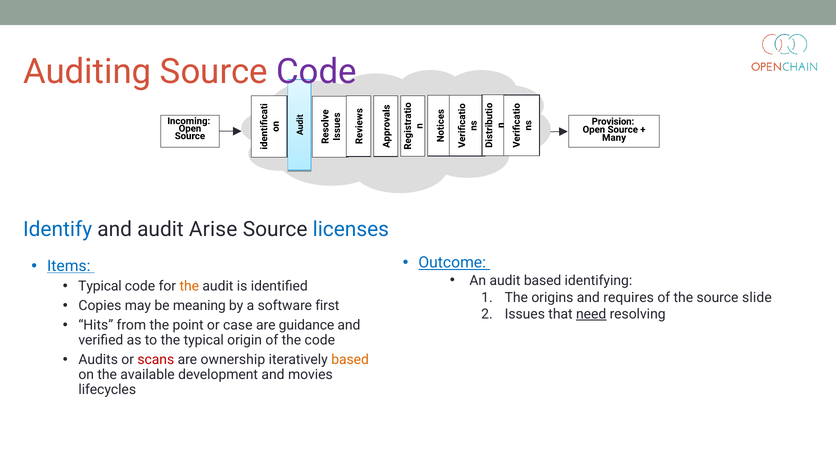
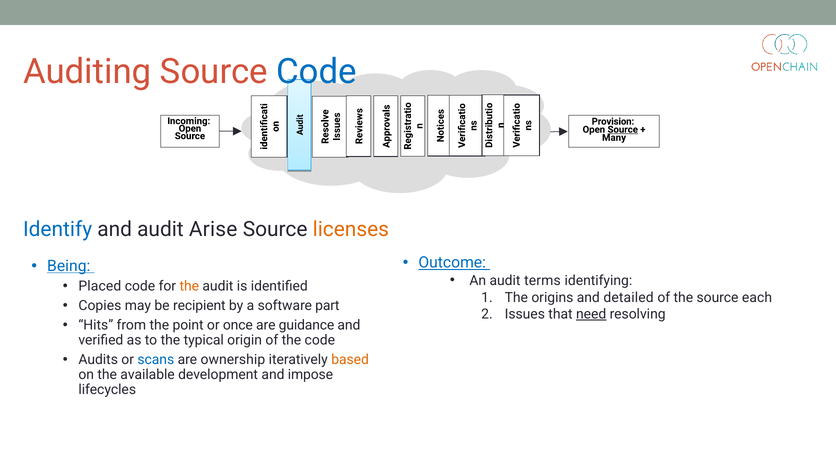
Code colour: purple -> blue (317, 72)
Source underline: none -> present (623, 129)
licenses colour: blue -> orange (351, 229)
Items: Items -> Being (69, 265)
audit based: based -> terms (542, 280)
Typical: Typical -> Placed (100, 286)
requires: requires -> detailed (629, 297)
slide: slide -> each (757, 297)
meaning: meaning -> recipient (199, 305)
first: first -> part (327, 305)
case: case -> once (238, 325)
scans colour: red -> blue (156, 359)
movies: movies -> impose (310, 374)
